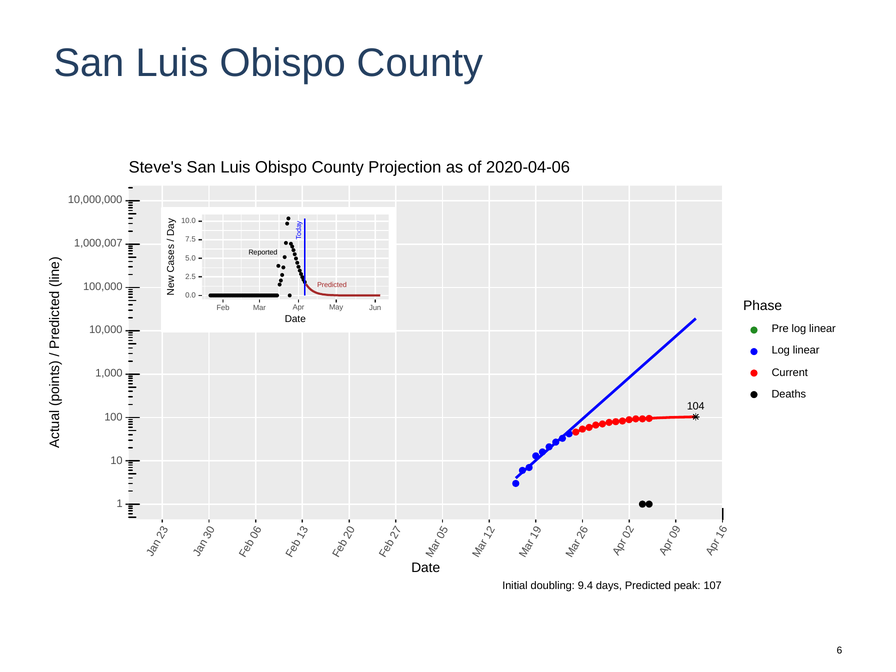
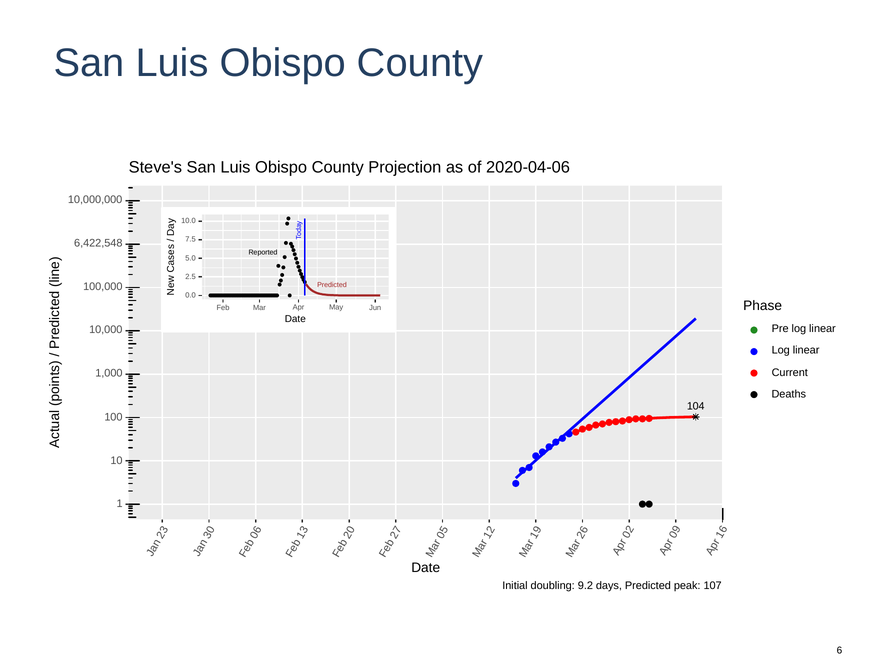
1,000,007: 1,000,007 -> 6,422,548 (98, 243)
9.4: 9.4 -> 9.2 (585, 586)
